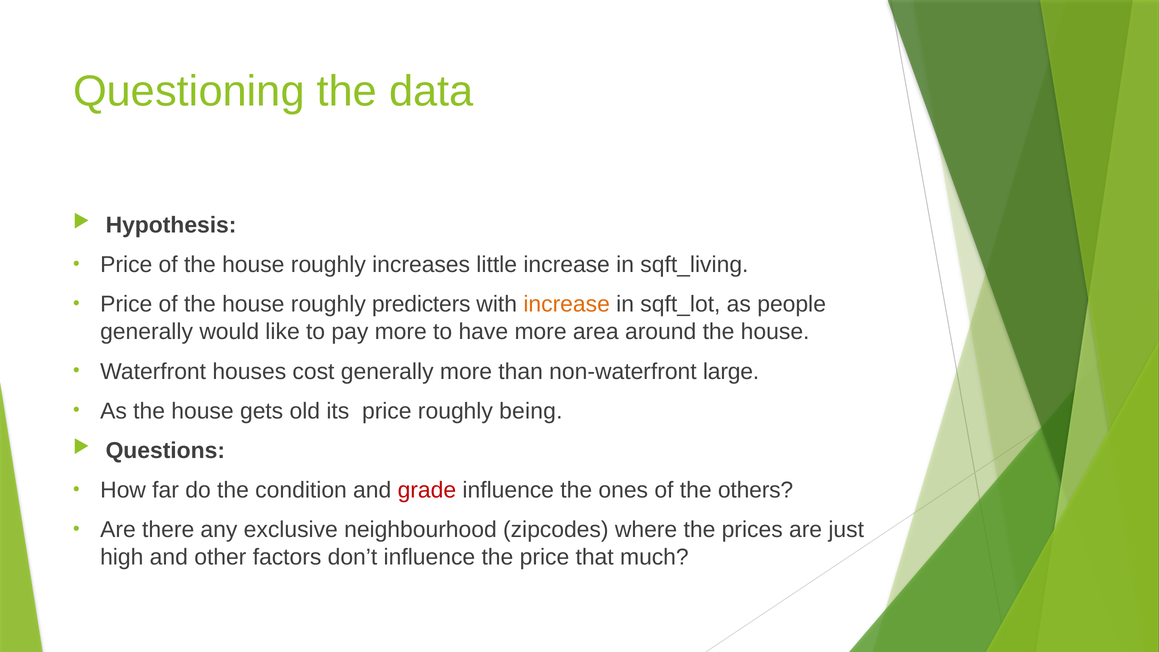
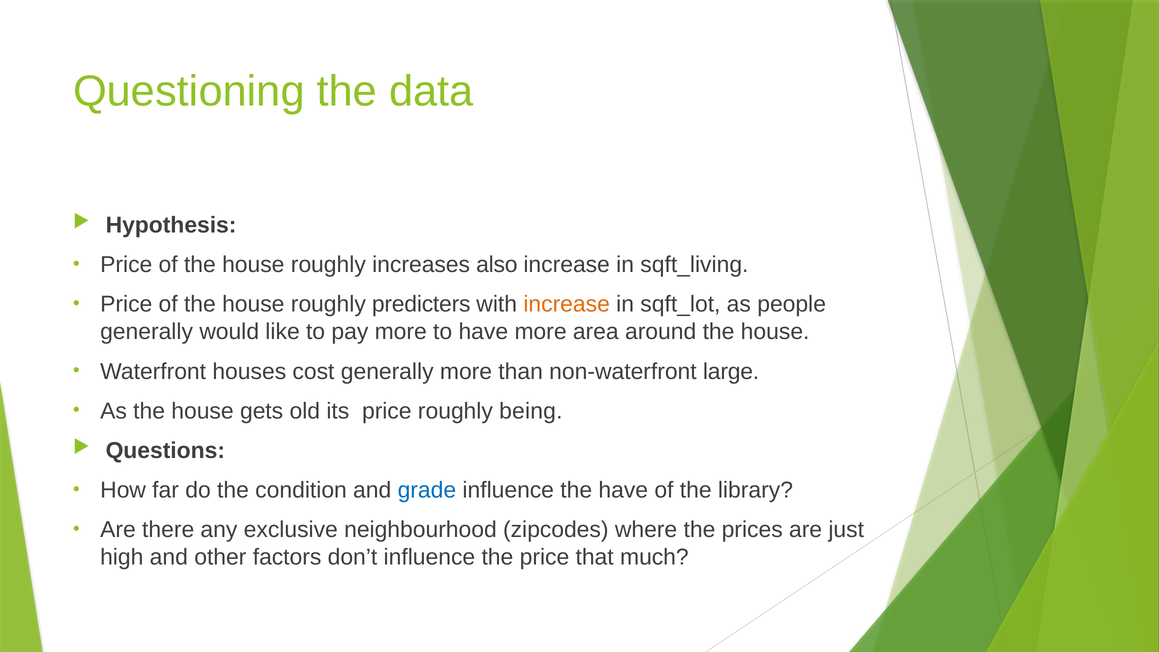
little: little -> also (497, 265)
grade colour: red -> blue (427, 490)
the ones: ones -> have (623, 490)
others: others -> library (755, 490)
